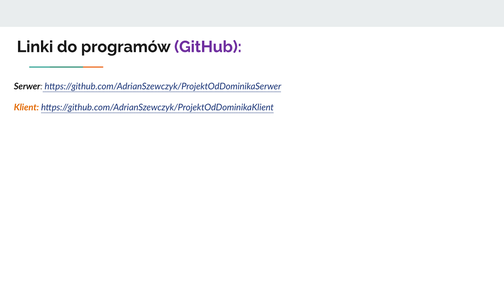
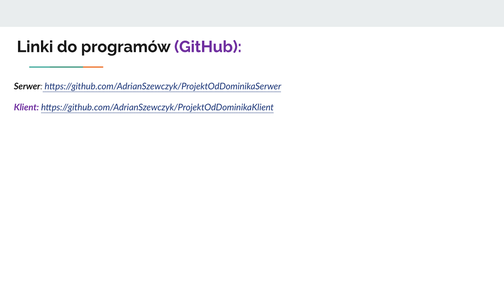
Klient colour: orange -> purple (26, 107)
